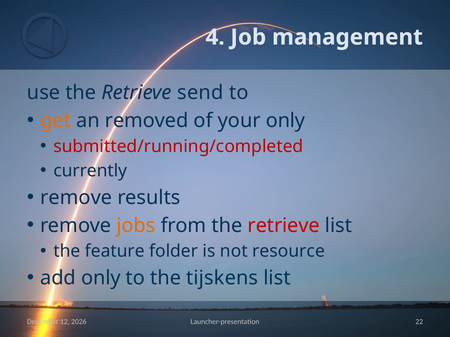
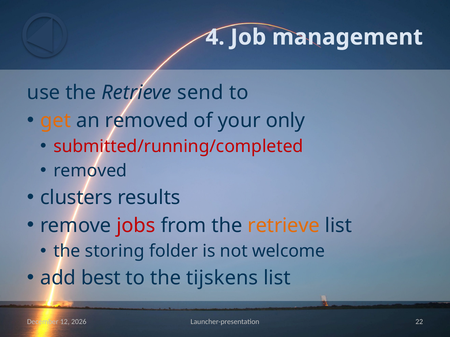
currently: currently -> removed (90, 171)
remove: remove -> clusters (76, 198)
jobs colour: orange -> red (136, 226)
retrieve colour: red -> orange (284, 226)
feature: feature -> storing (115, 252)
resource: resource -> welcome (289, 252)
add only: only -> best (101, 278)
